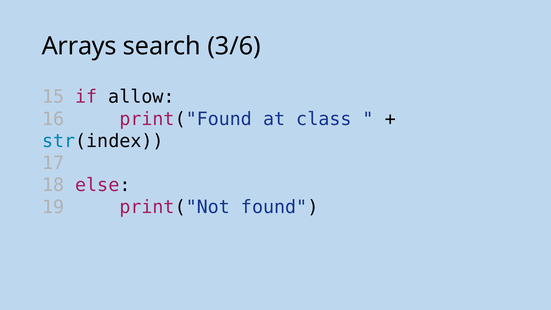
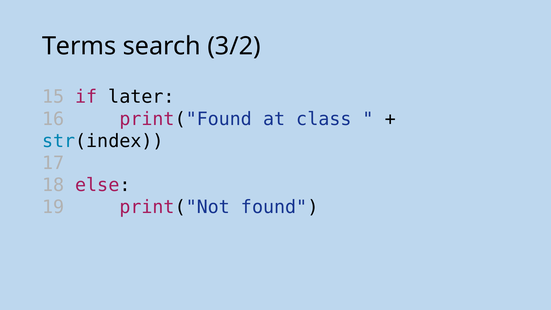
Arrays: Arrays -> Terms (79, 46)
3/6: 3/6 -> 3/2 (234, 46)
allow: allow -> later (142, 97)
